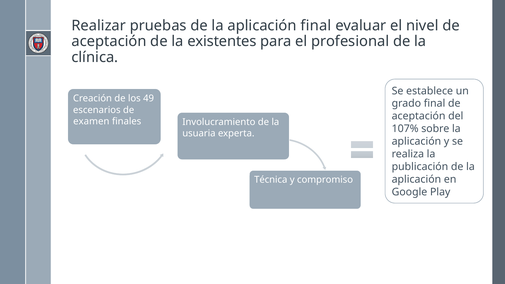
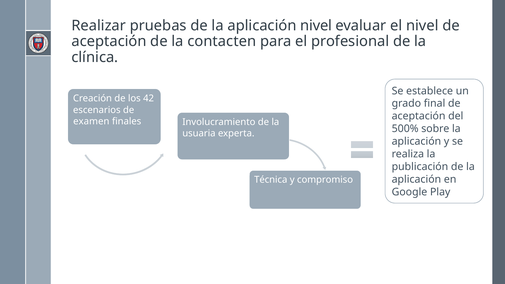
aplicación final: final -> nivel (316, 26)
existentes: existentes -> contacten (222, 41)
49: 49 -> 42 (149, 99)
107%: 107% -> 500% (405, 129)
